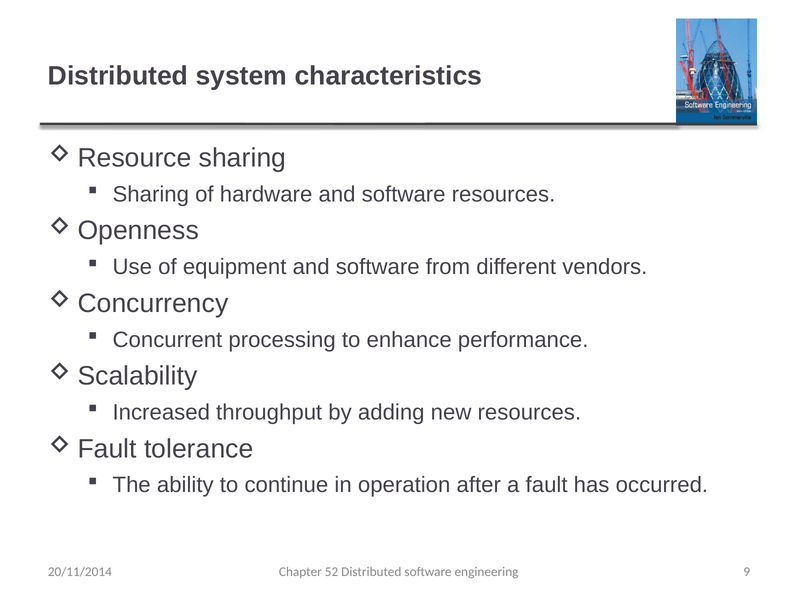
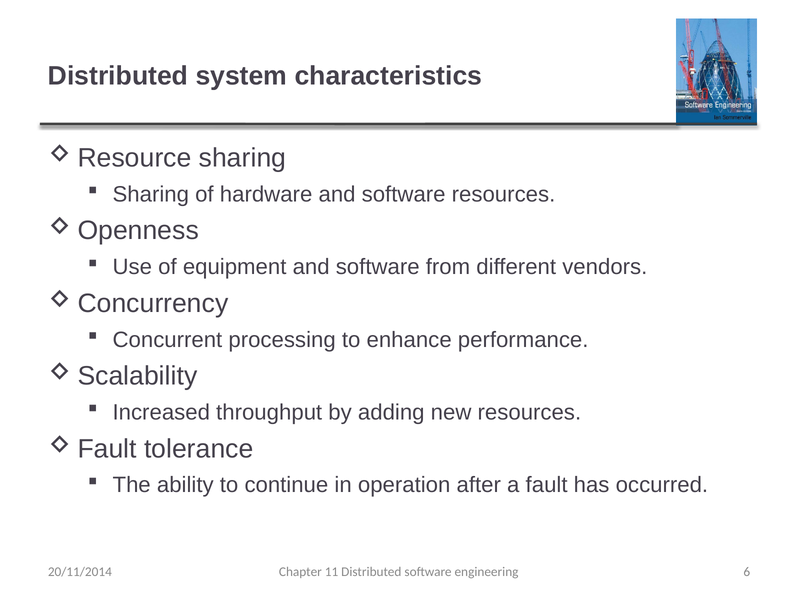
52: 52 -> 11 (332, 571)
9: 9 -> 6 (747, 571)
